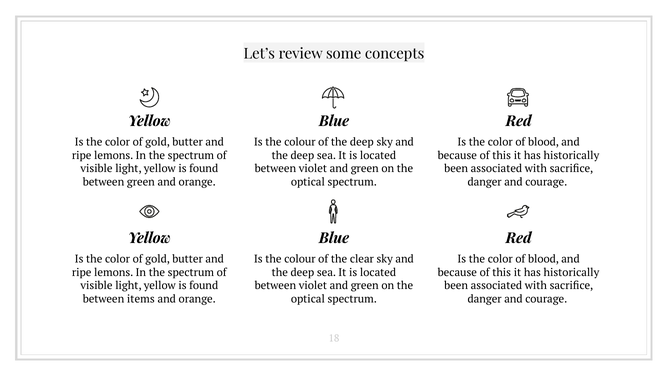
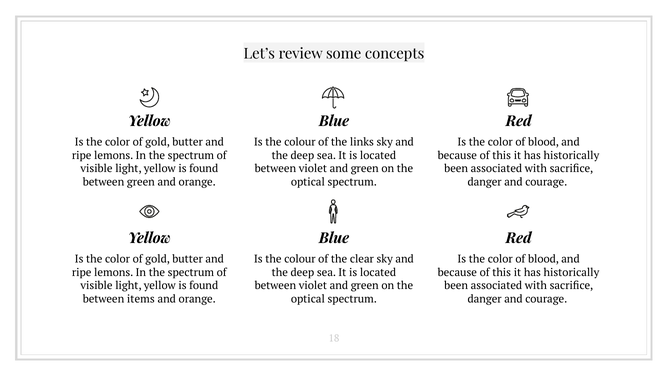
of the deep: deep -> links (362, 142)
